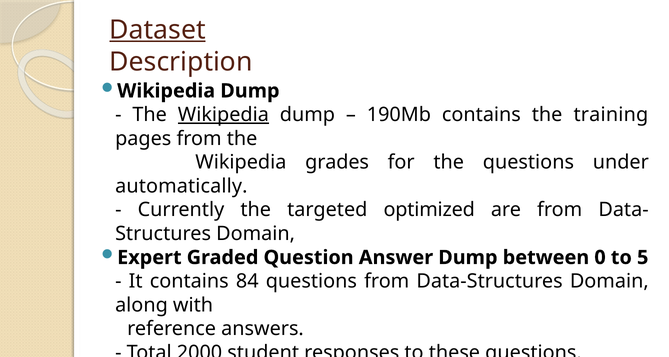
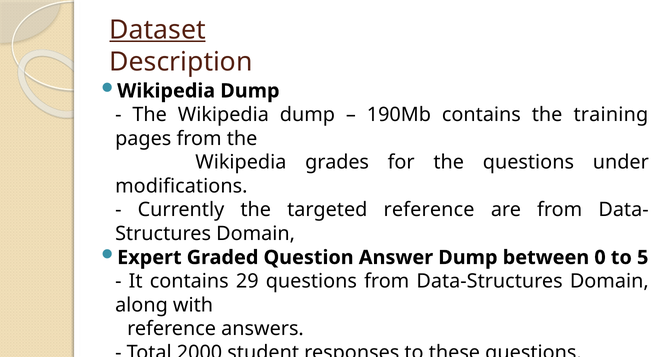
Wikipedia underline: present -> none (223, 115)
automatically: automatically -> modifications (181, 186)
targeted optimized: optimized -> reference (429, 210)
84: 84 -> 29 (247, 281)
